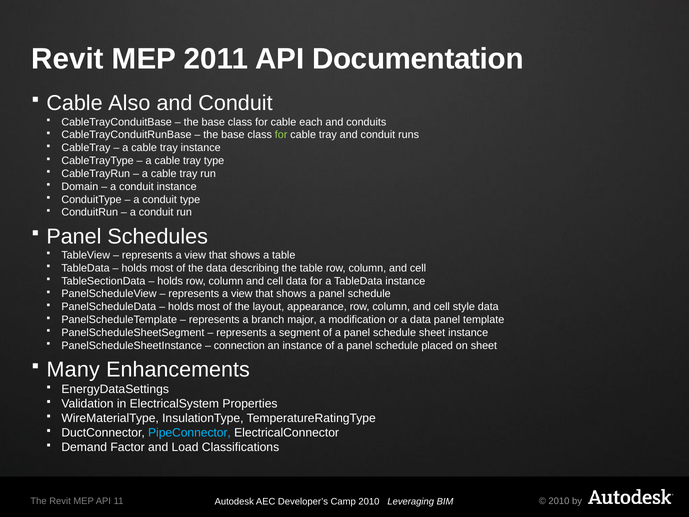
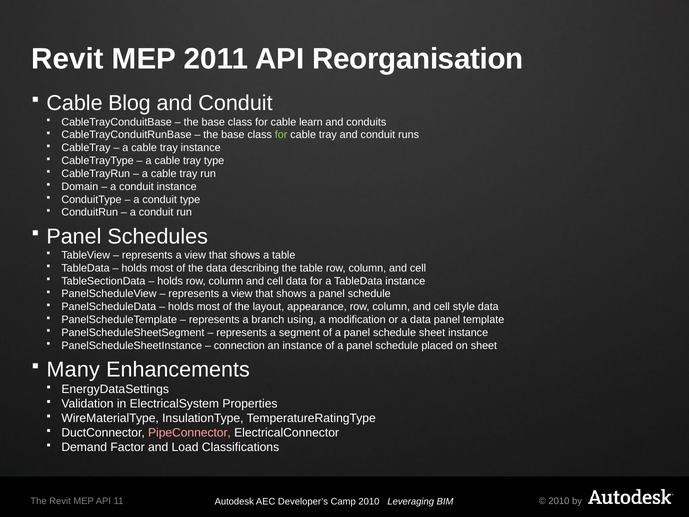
Documentation: Documentation -> Reorganisation (418, 59)
Also: Also -> Blog (129, 103)
each: each -> learn (311, 122)
major: major -> using (302, 320)
PipeConnector colour: light blue -> pink (189, 433)
